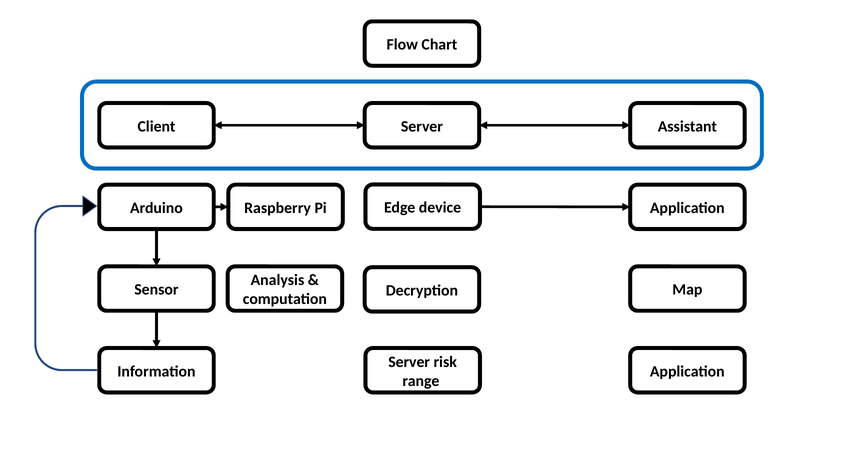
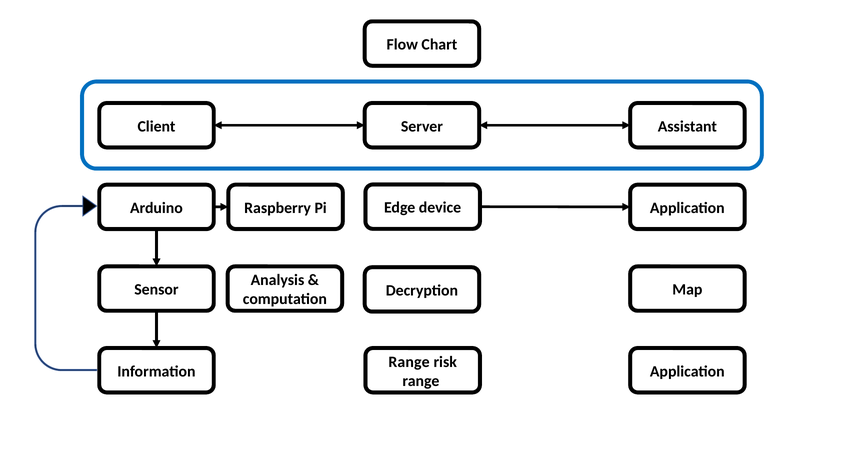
Server: Server -> Range (409, 362)
